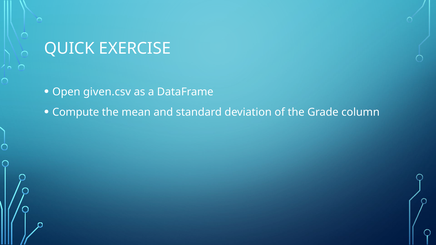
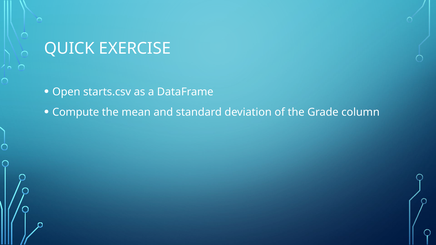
given.csv: given.csv -> starts.csv (107, 92)
